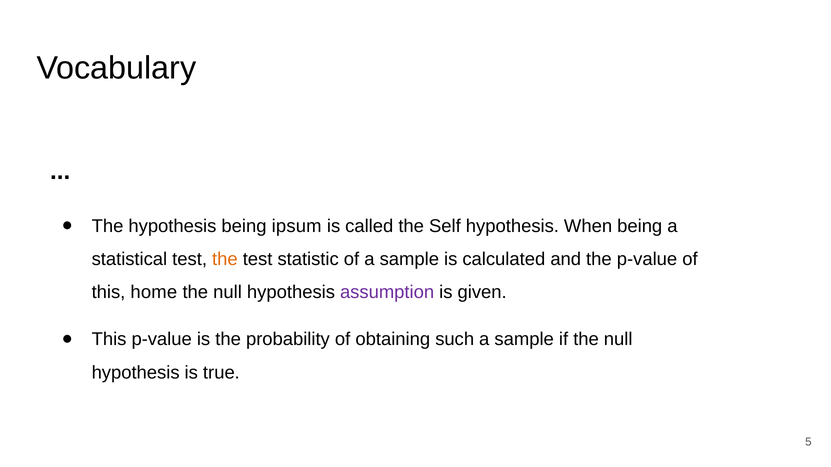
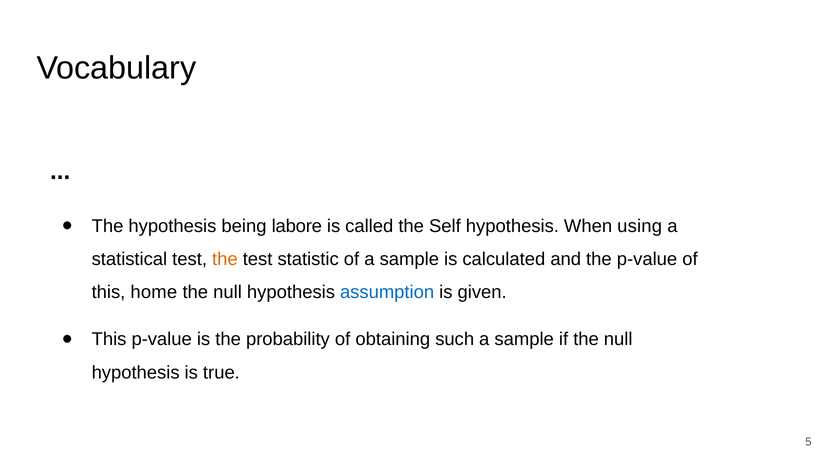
ipsum: ipsum -> labore (297, 226)
When being: being -> using (640, 226)
assumption colour: purple -> blue (387, 293)
